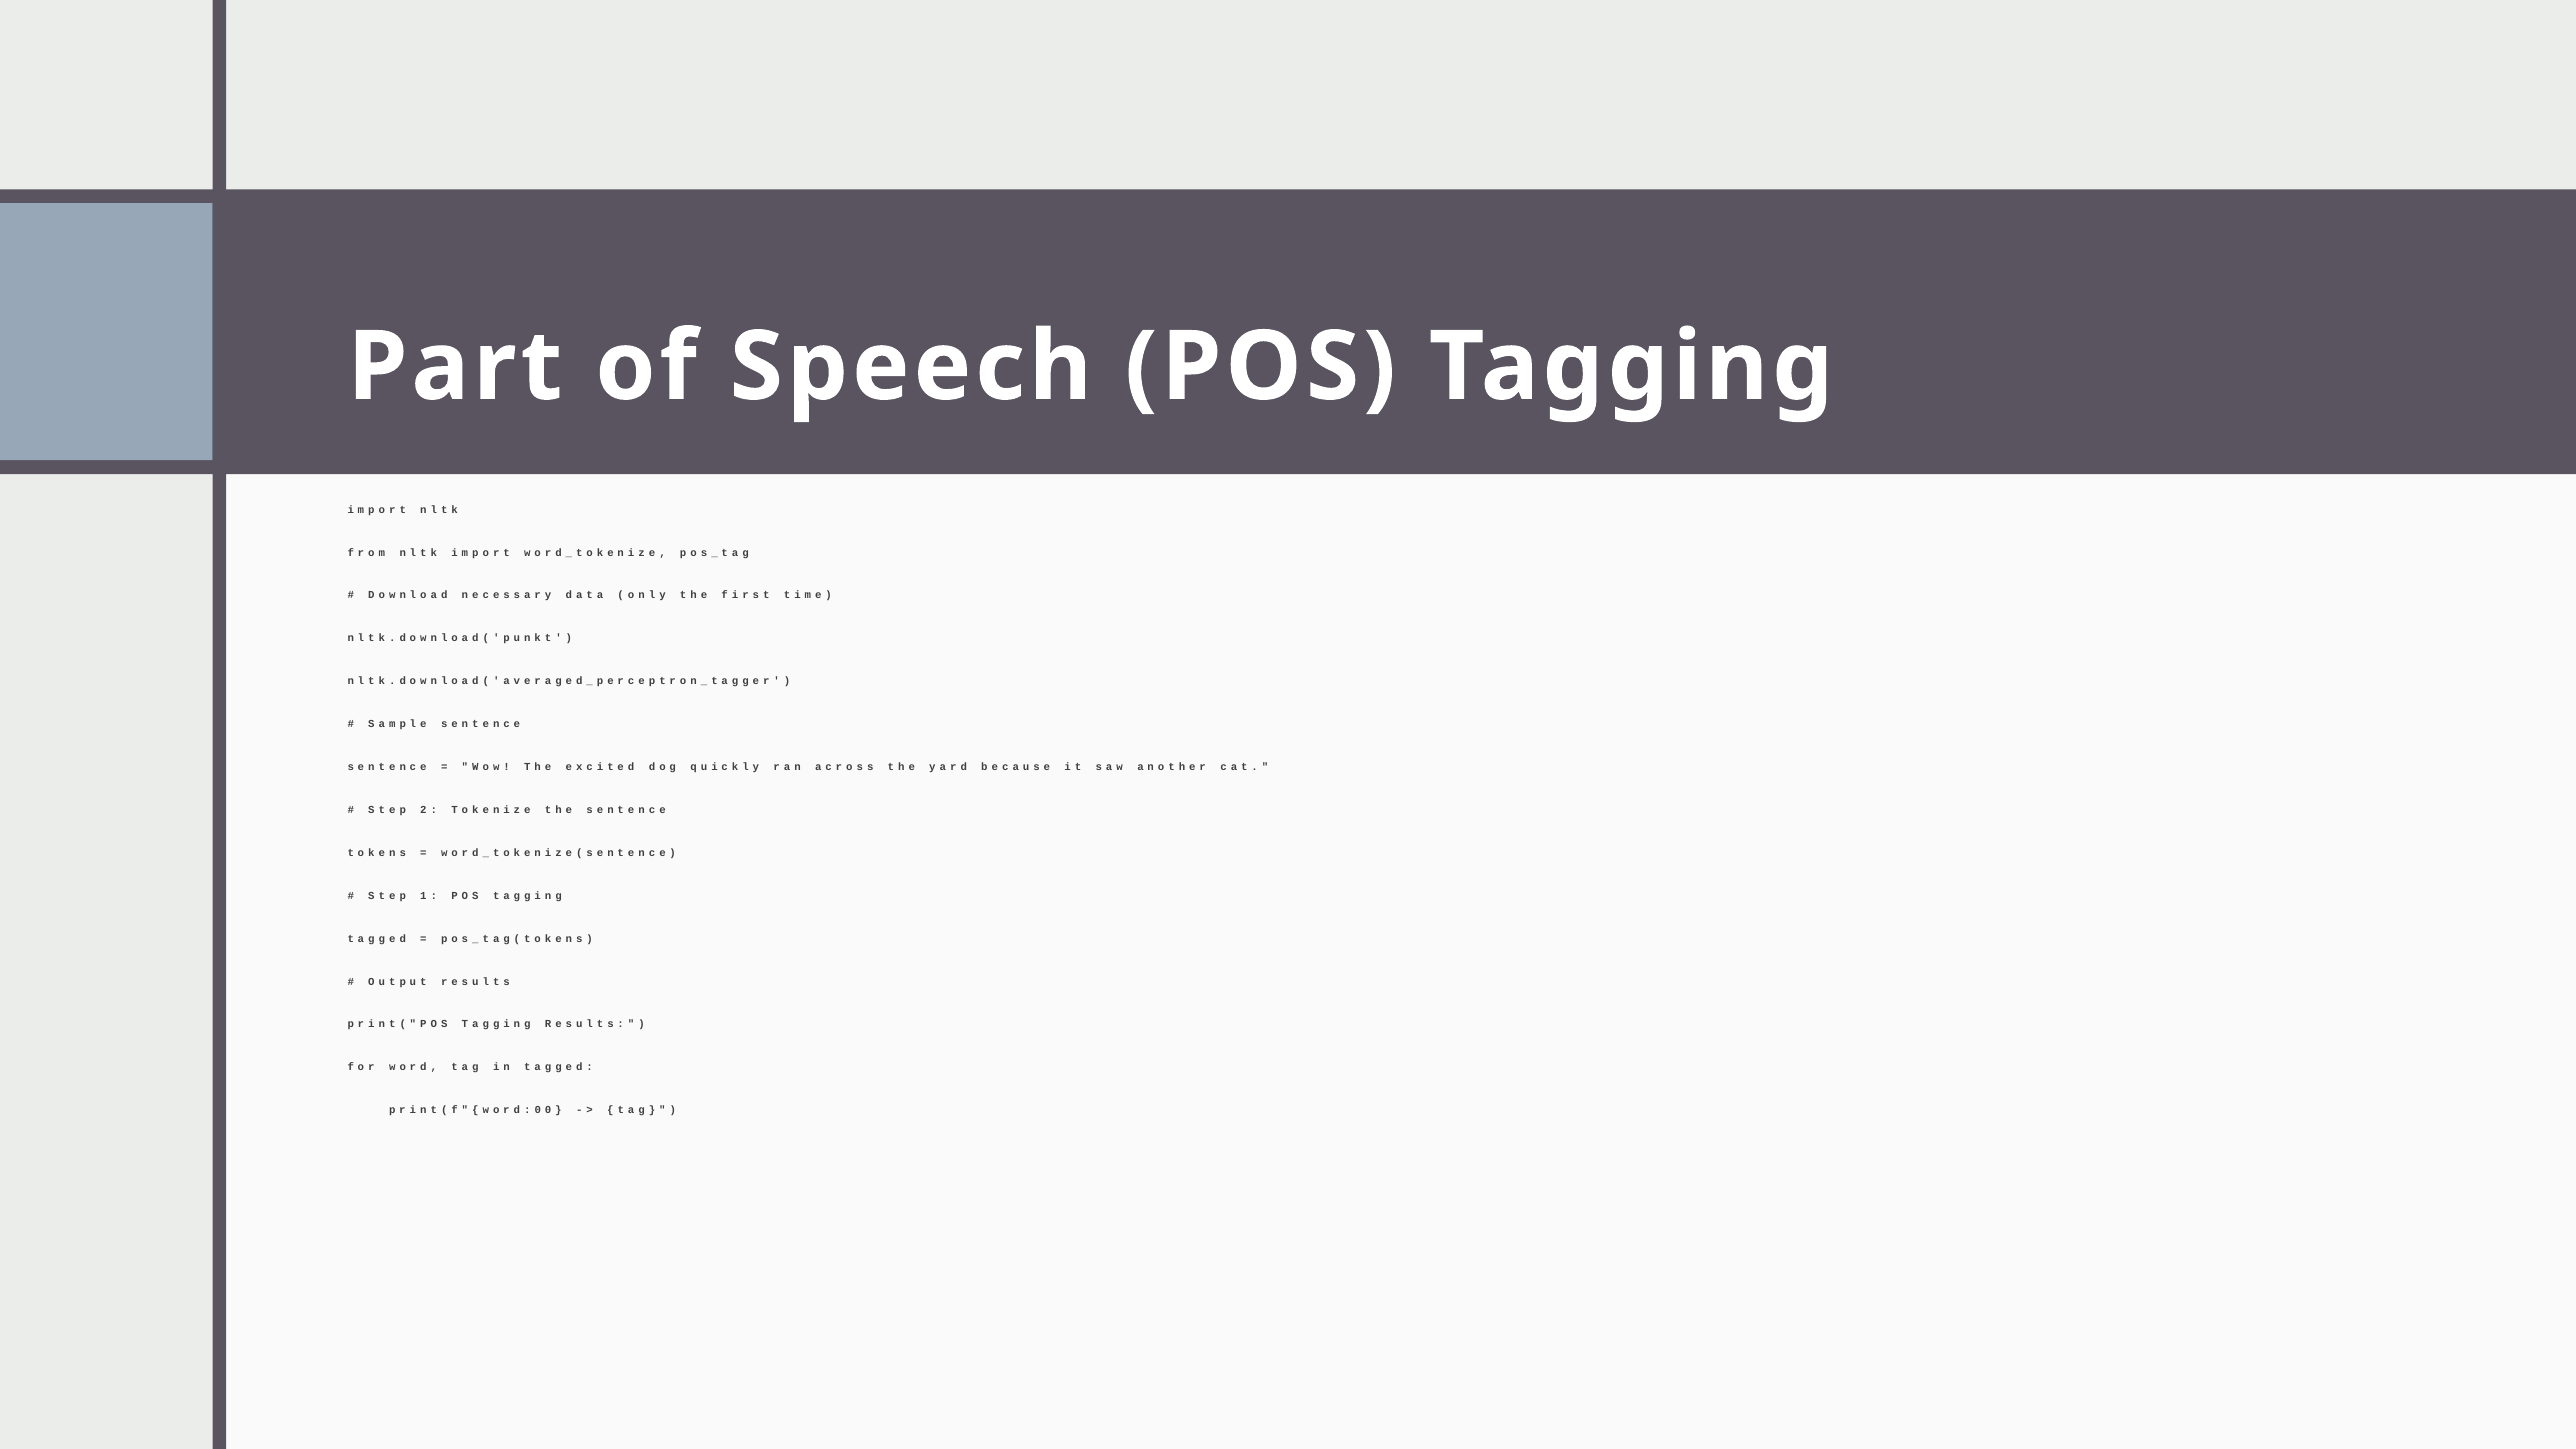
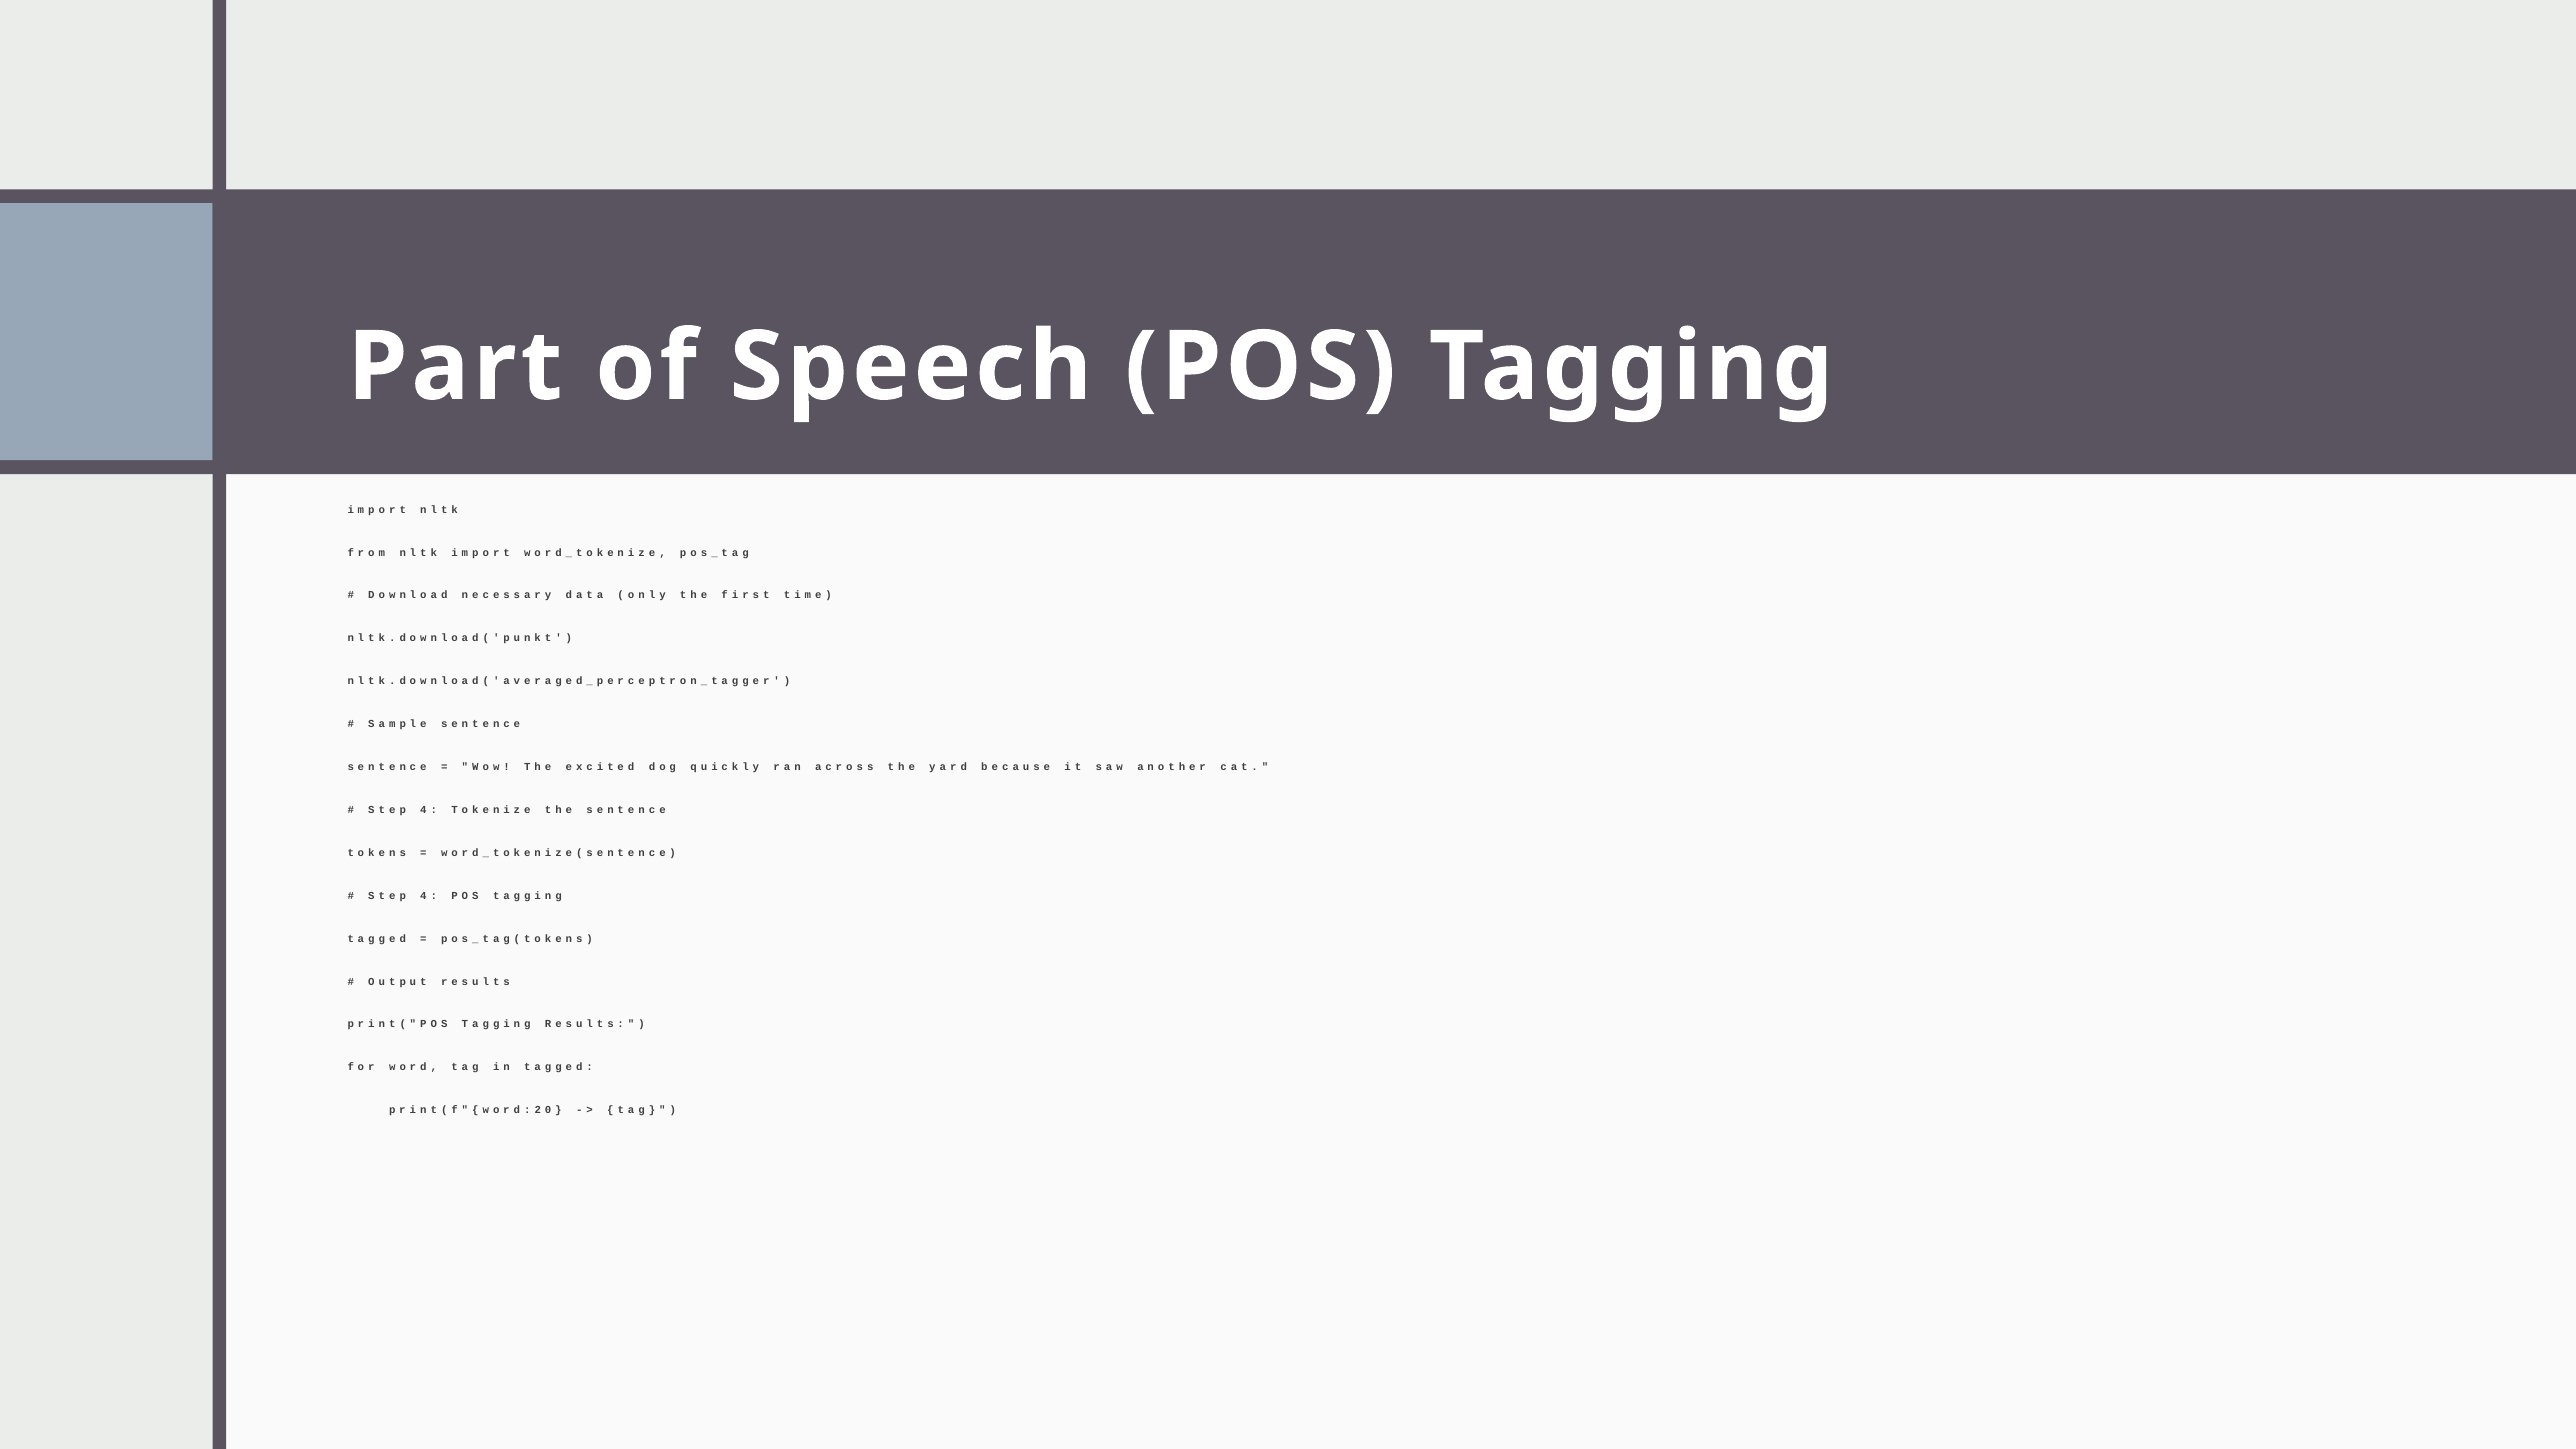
2: 2 -> 4 (423, 810)
1: 1 -> 4 (423, 896)
0: 0 -> 2 (538, 1110)
